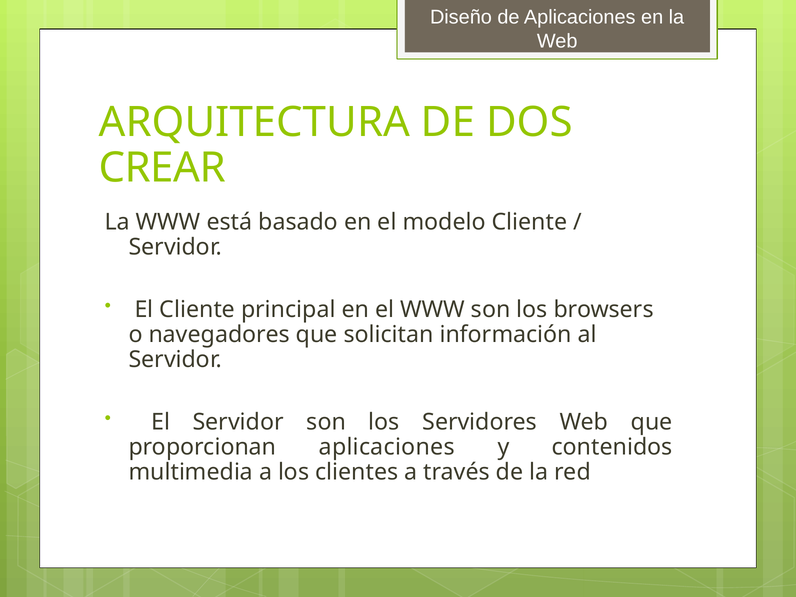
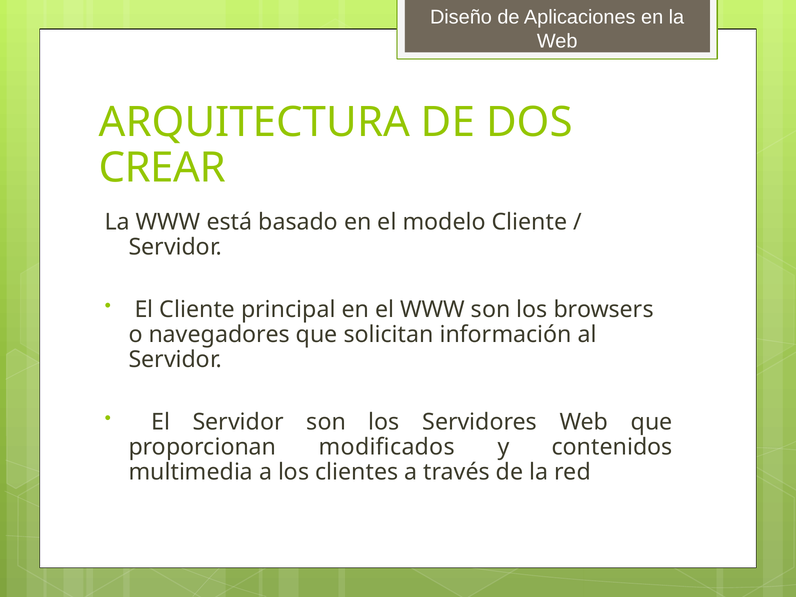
proporcionan aplicaciones: aplicaciones -> modificados (387, 447)
